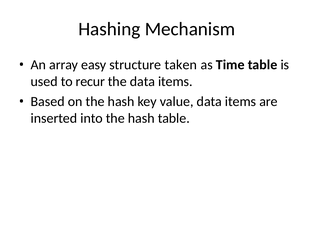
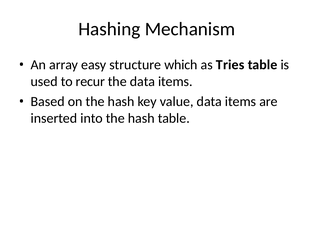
taken: taken -> which (181, 65)
Time: Time -> Tries (230, 65)
